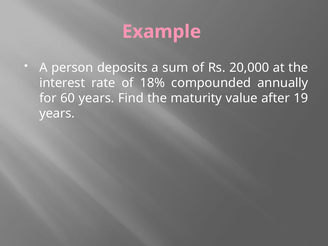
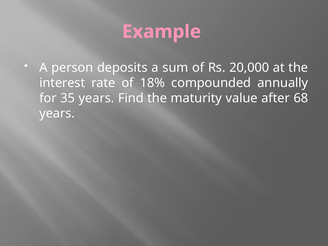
60: 60 -> 35 (68, 98)
19: 19 -> 68 (301, 98)
